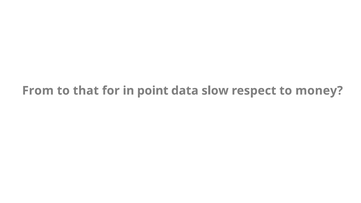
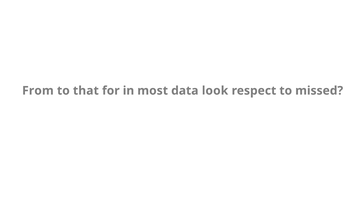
point: point -> most (153, 91)
slow: slow -> look (215, 91)
money: money -> missed (319, 91)
